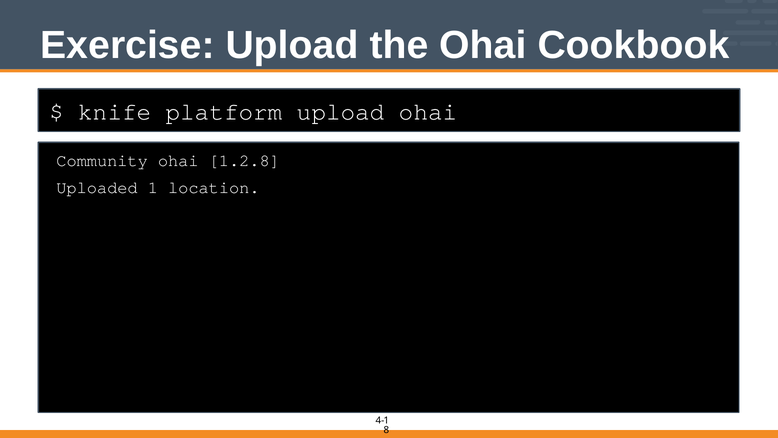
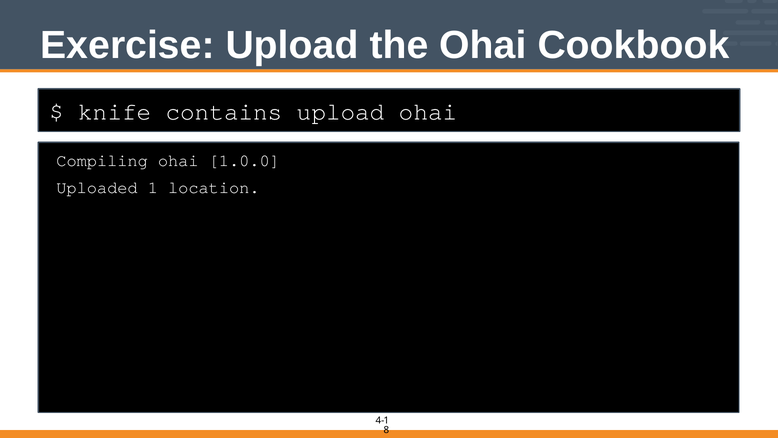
platform: platform -> contains (224, 112)
Community: Community -> Compiling (102, 160)
1.2.8: 1.2.8 -> 1.0.0 (244, 160)
